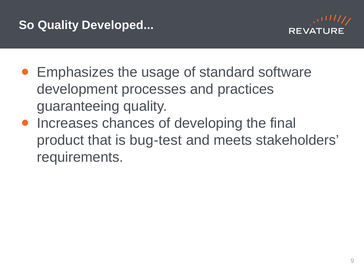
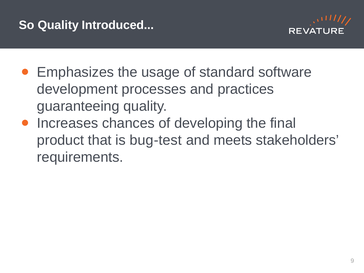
Developed: Developed -> Introduced (118, 25)
